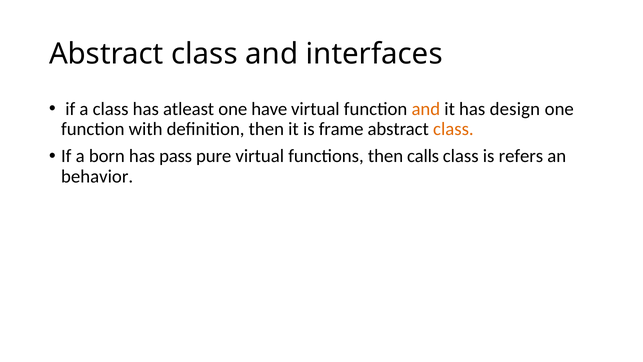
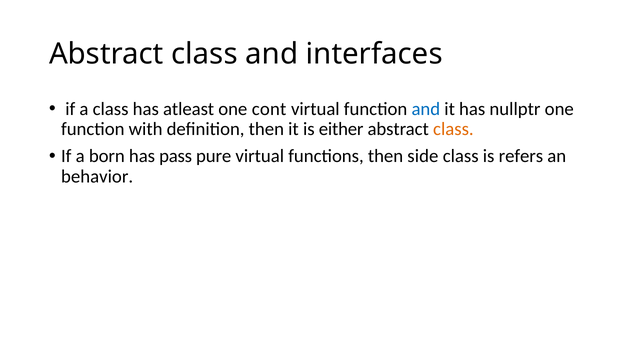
have: have -> cont (269, 109)
and colour: orange -> blue (426, 109)
design: design -> nullptr (515, 109)
frame: frame -> either (341, 129)
calls: calls -> side (423, 156)
